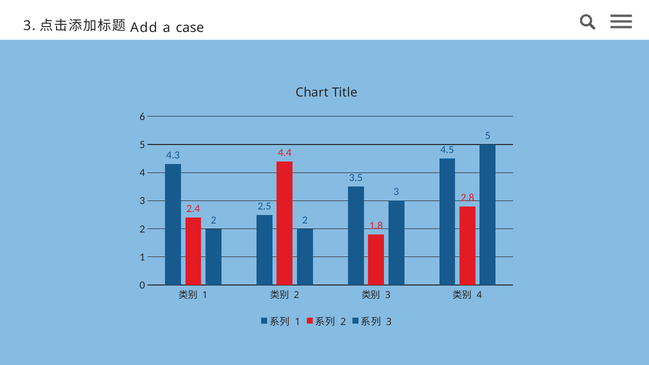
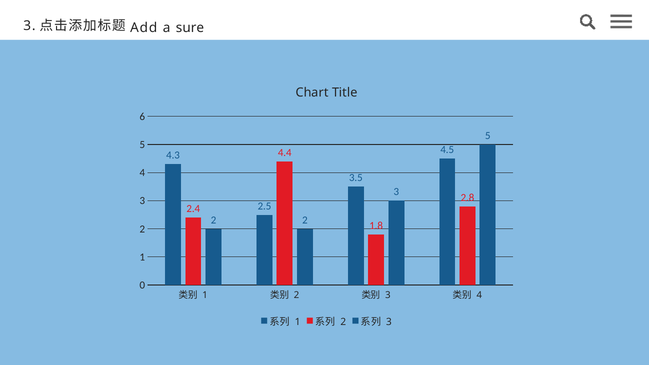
case: case -> sure (190, 28)
